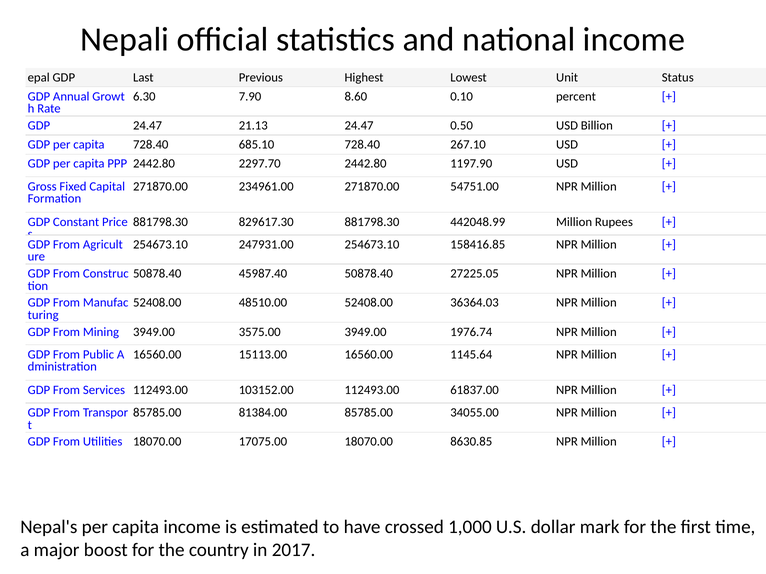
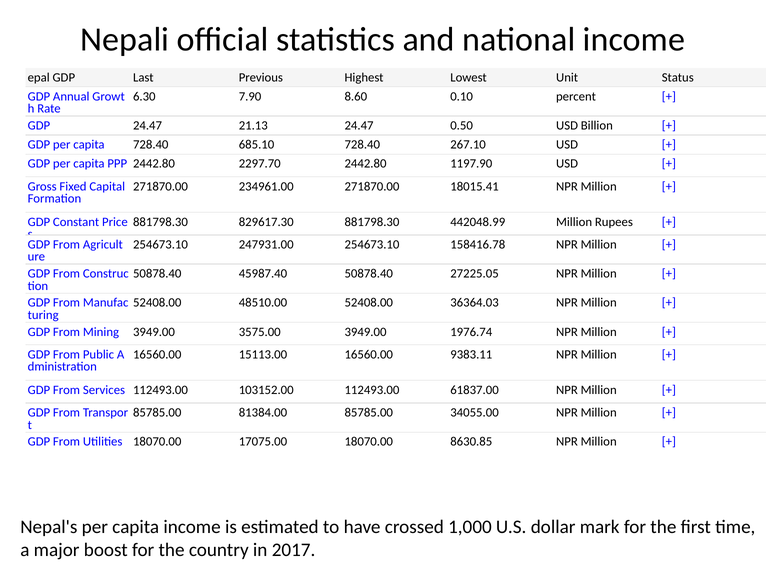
54751.00: 54751.00 -> 18015.41 (475, 187)
158416.85: 158416.85 -> 158416.78 (478, 245)
1145.64: 1145.64 -> 9383.11 (471, 355)
